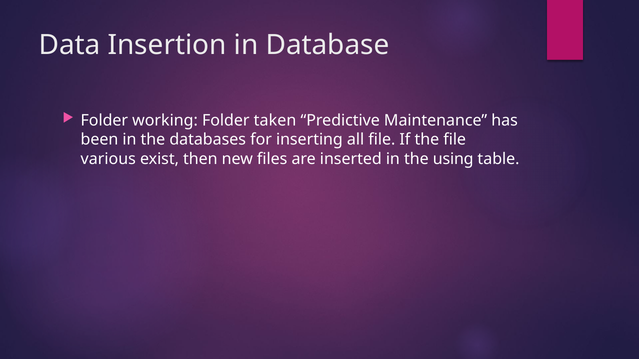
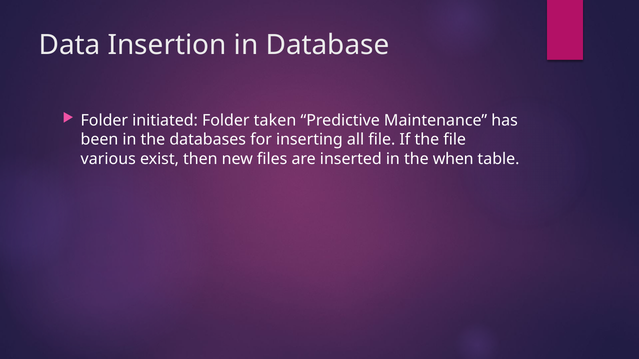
working: working -> initiated (165, 121)
using: using -> when (453, 159)
